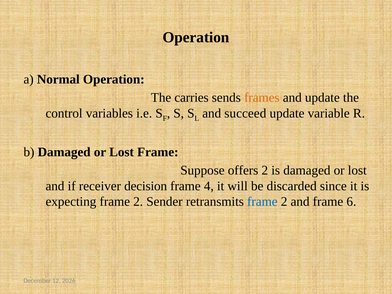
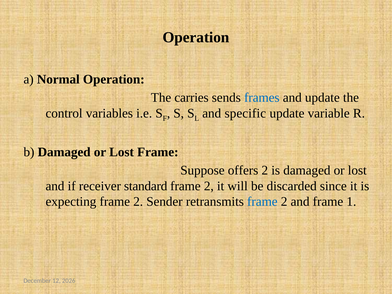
frames colour: orange -> blue (262, 98)
succeed: succeed -> specific (245, 113)
decision: decision -> standard (146, 186)
4: 4 -> 2 (209, 186)
6: 6 -> 1 (351, 202)
